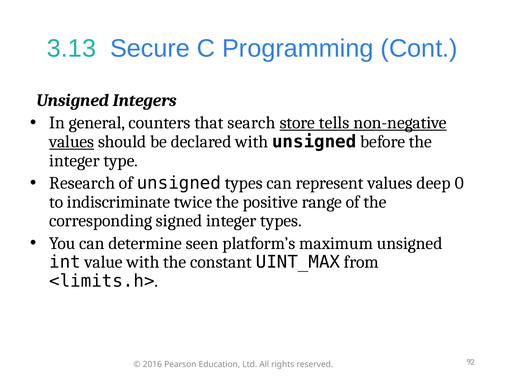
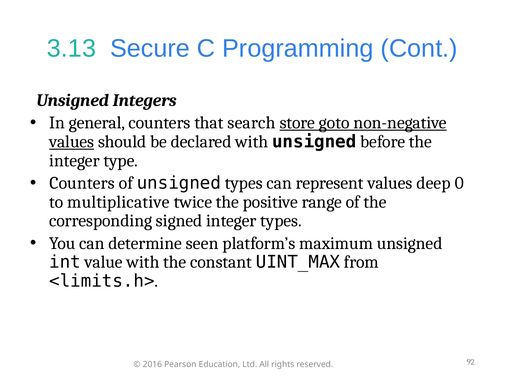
tells: tells -> goto (334, 123)
Research: Research -> Counters (82, 183)
indiscriminate: indiscriminate -> multiplicative (118, 202)
